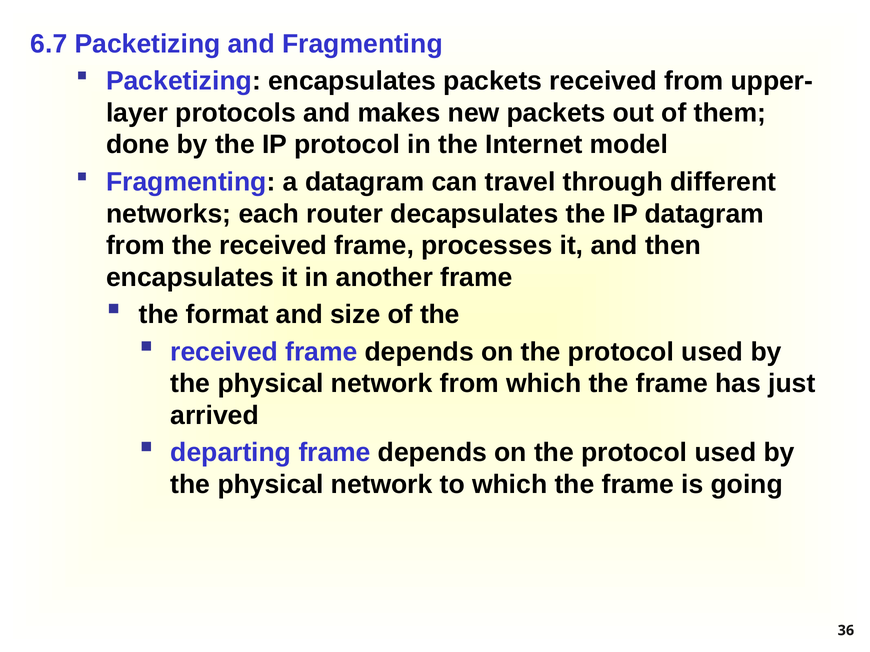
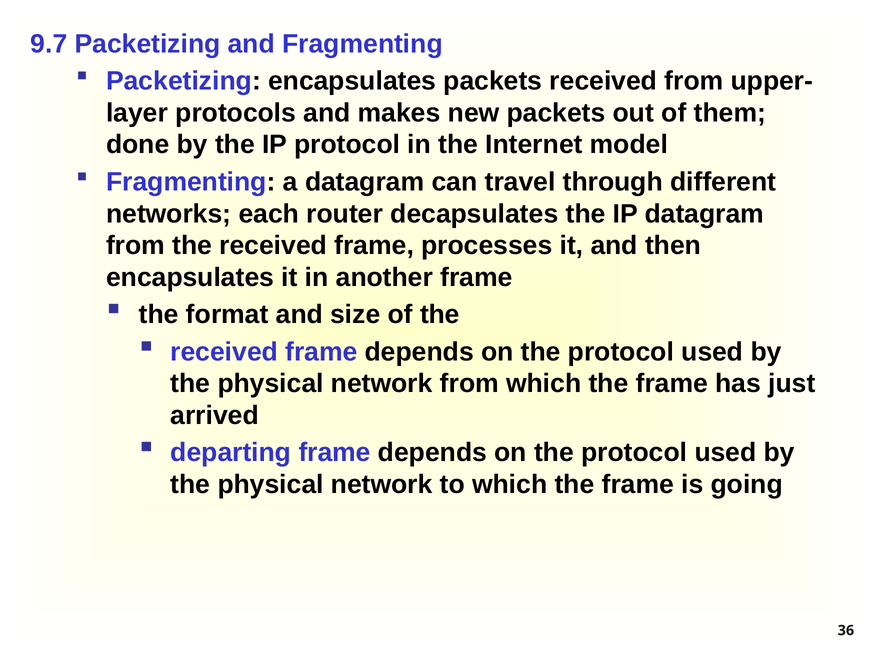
6.7: 6.7 -> 9.7 (49, 44)
